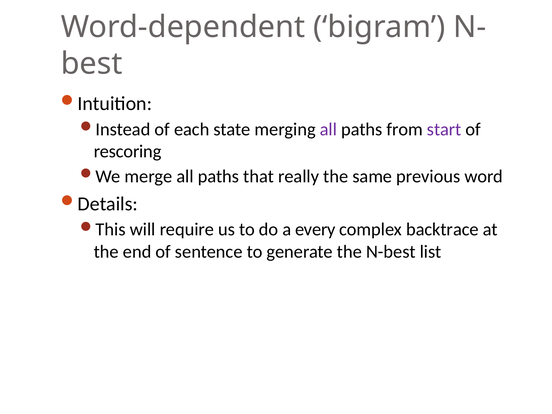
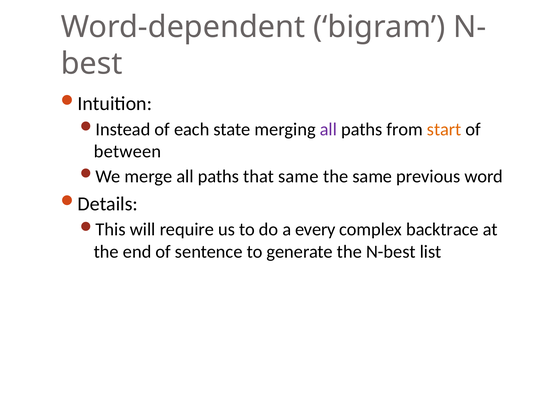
start colour: purple -> orange (444, 129)
rescoring: rescoring -> between (127, 151)
that really: really -> same (298, 176)
